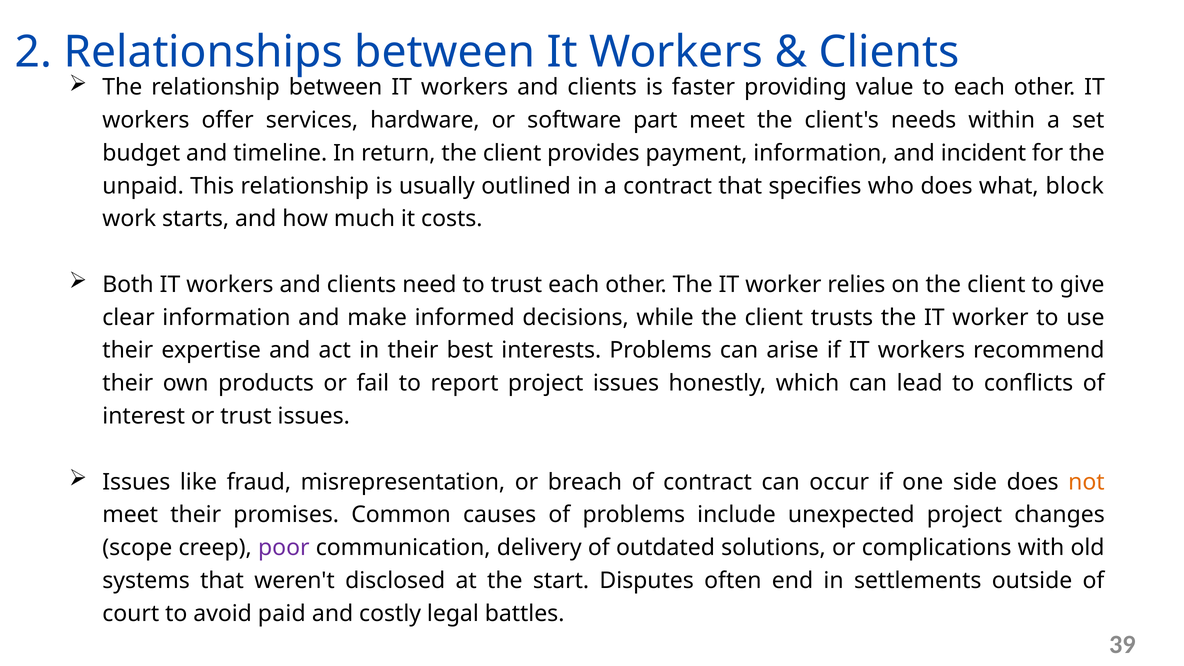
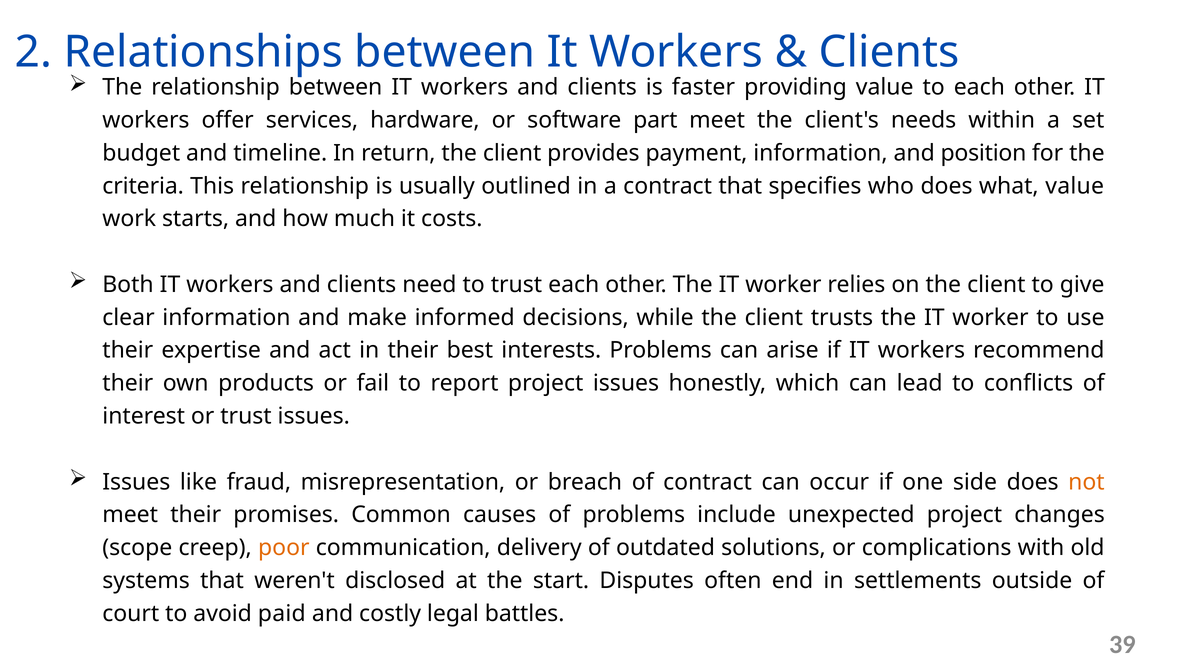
incident: incident -> position (983, 153)
unpaid: unpaid -> criteria (143, 186)
what block: block -> value (1075, 186)
poor colour: purple -> orange (284, 548)
